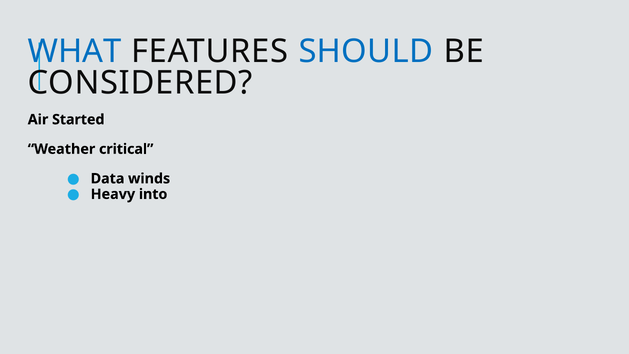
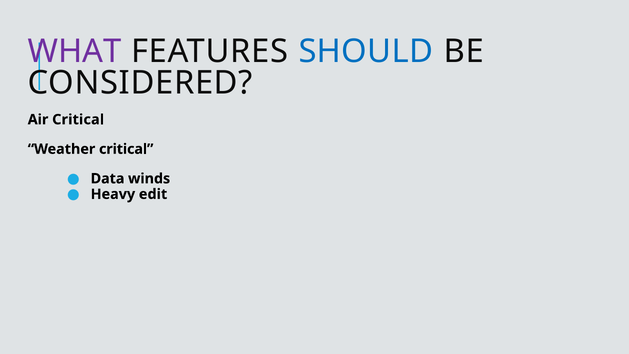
WHAT colour: blue -> purple (75, 51)
Air Started: Started -> Critical (78, 119)
into: into -> edit (153, 194)
